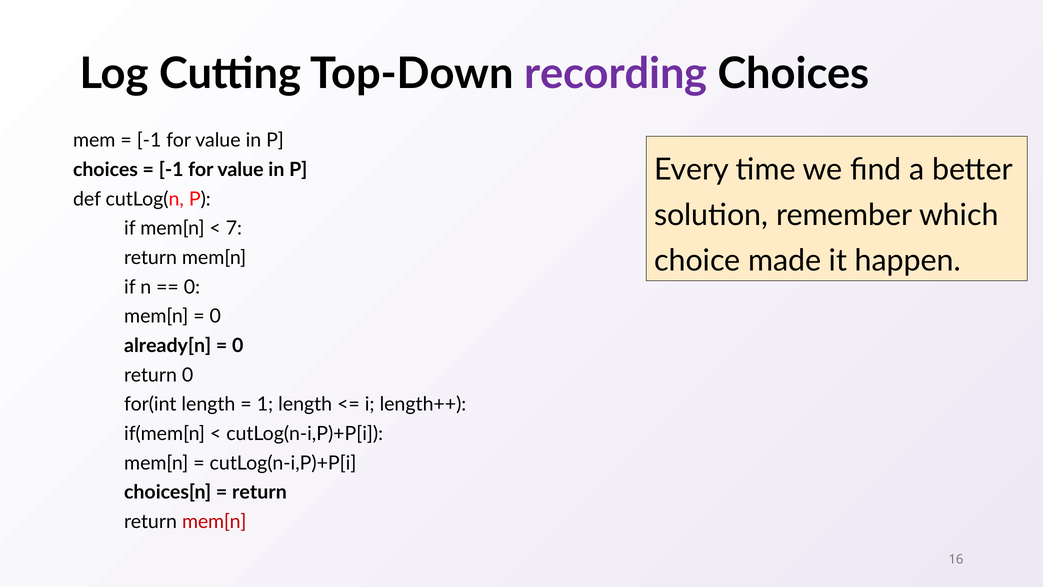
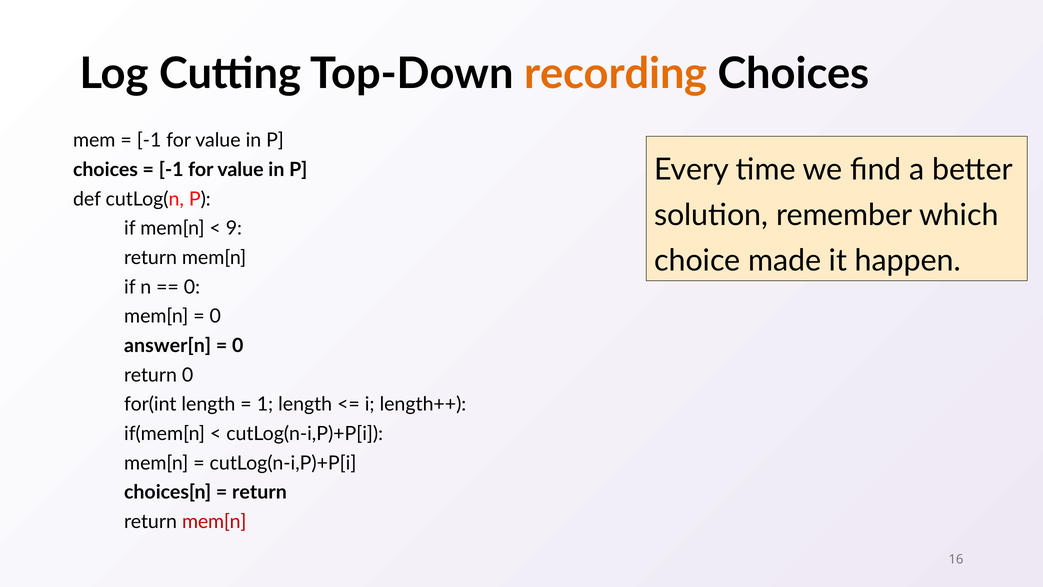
recording colour: purple -> orange (616, 74)
7: 7 -> 9 (234, 228)
already[n: already[n -> answer[n (168, 346)
